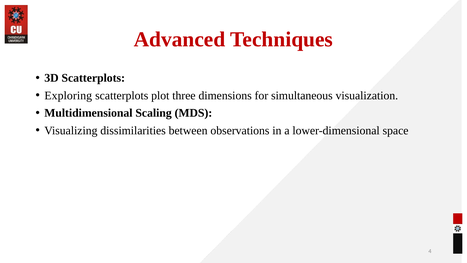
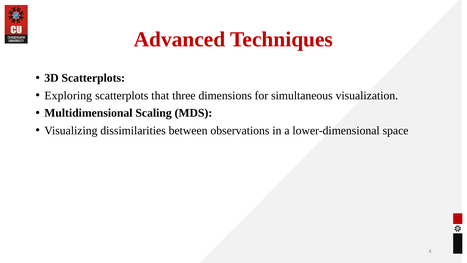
plot: plot -> that (160, 95)
